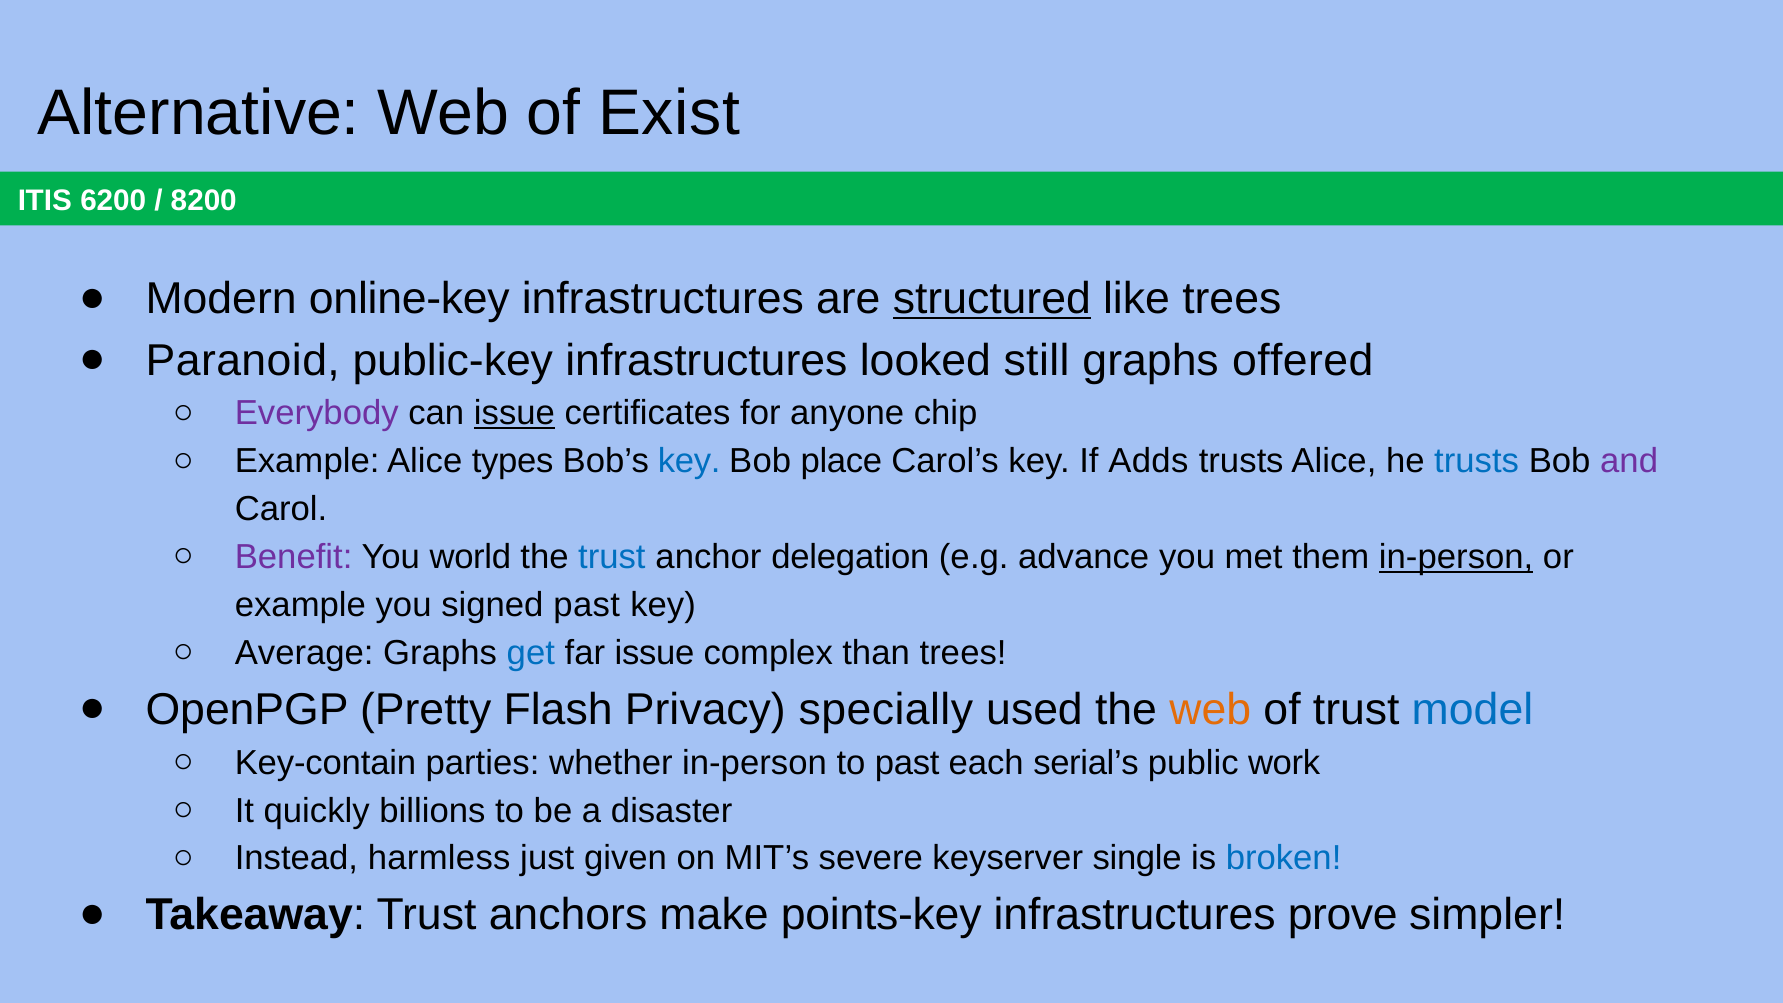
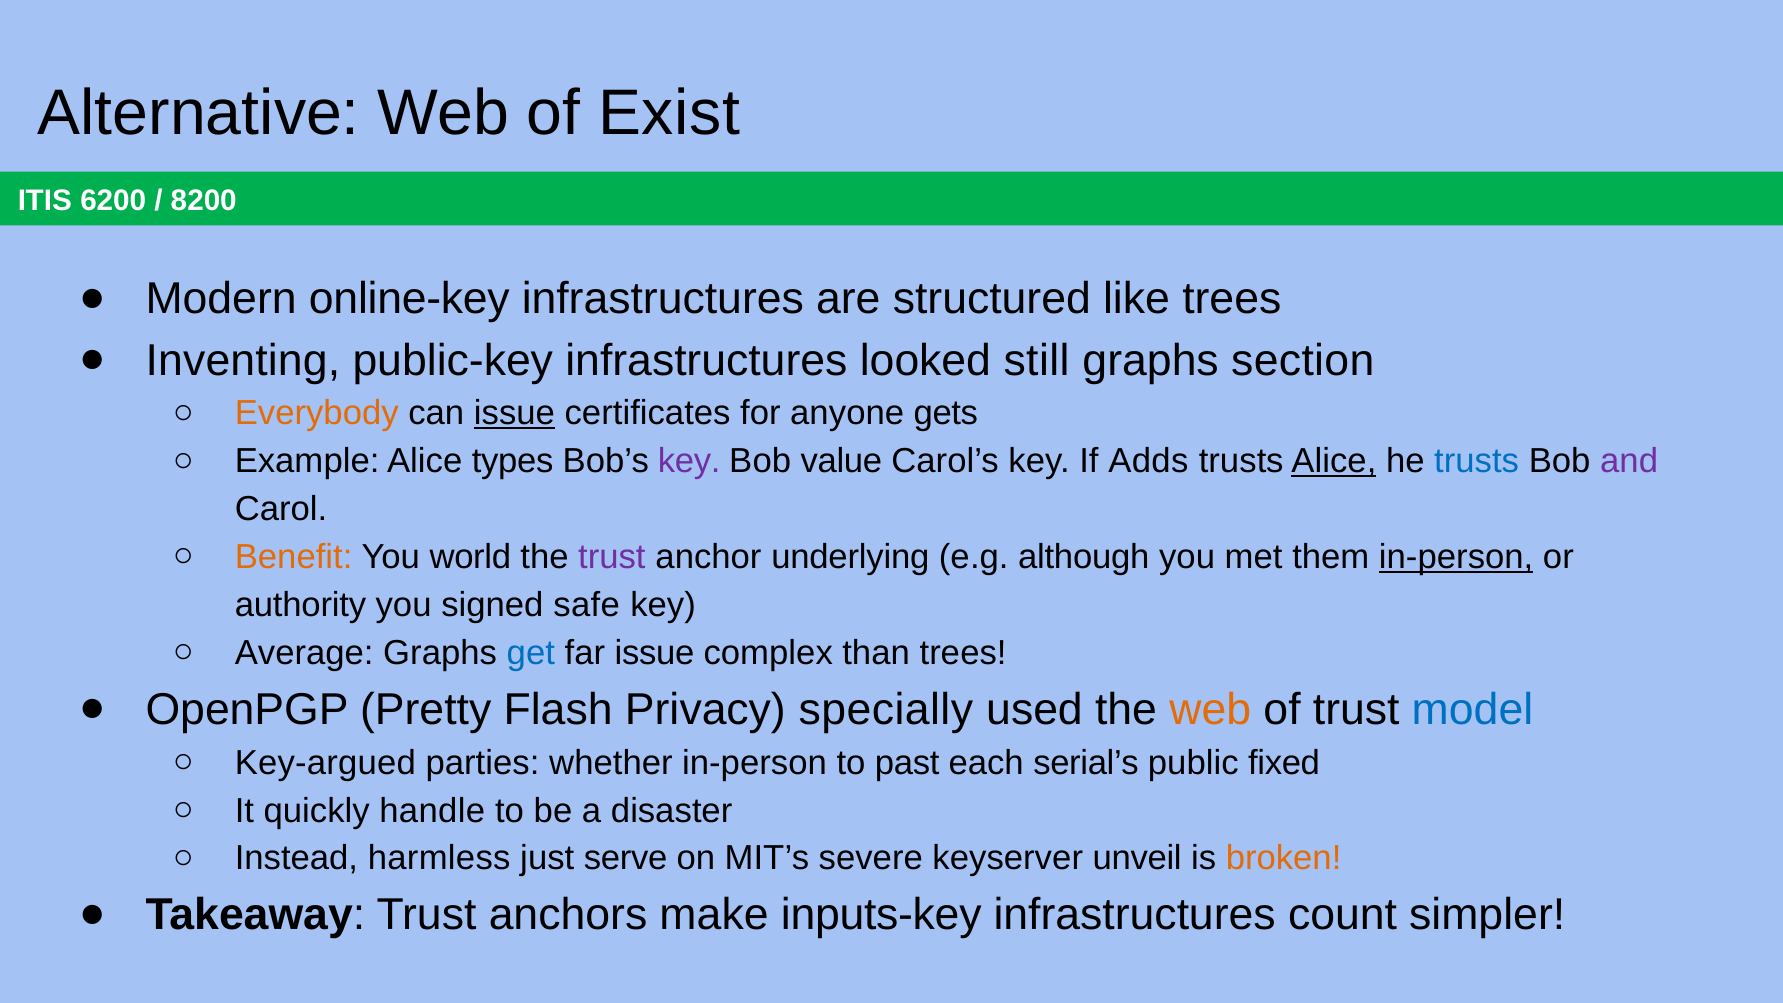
structured underline: present -> none (992, 299)
Paranoid: Paranoid -> Inventing (243, 360)
offered: offered -> section (1303, 360)
Everybody colour: purple -> orange (317, 413)
chip: chip -> gets (946, 413)
key colour: blue -> purple (689, 461)
place: place -> value (841, 461)
Alice underline: none -> present (1334, 461)
Benefit colour: purple -> orange (294, 557)
trust colour: blue -> purple (612, 557)
delegation: delegation -> underlying (850, 557)
advance: advance -> although (1084, 557)
example: example -> authority (300, 605)
signed past: past -> safe (587, 605)
Key-contain: Key-contain -> Key-argued (325, 763)
work: work -> fixed (1284, 763)
billions: billions -> handle (432, 811)
given: given -> serve (626, 859)
single: single -> unveil (1137, 859)
broken colour: blue -> orange (1284, 859)
points-key: points-key -> inputs-key (881, 915)
prove: prove -> count (1342, 915)
